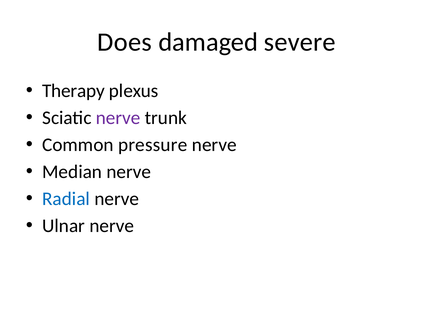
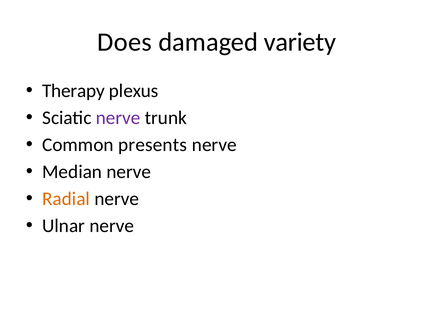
severe: severe -> variety (300, 42)
pressure: pressure -> presents (153, 145)
Radial colour: blue -> orange (66, 199)
